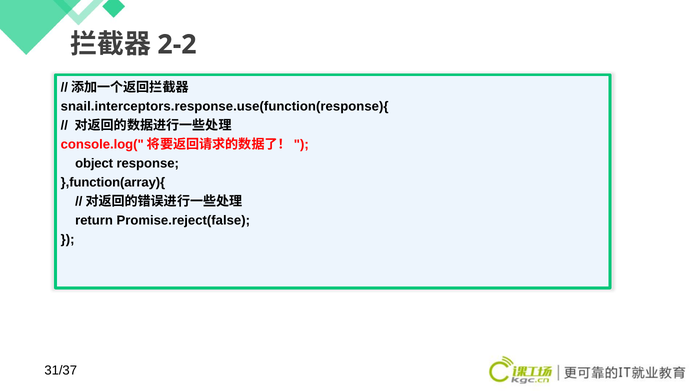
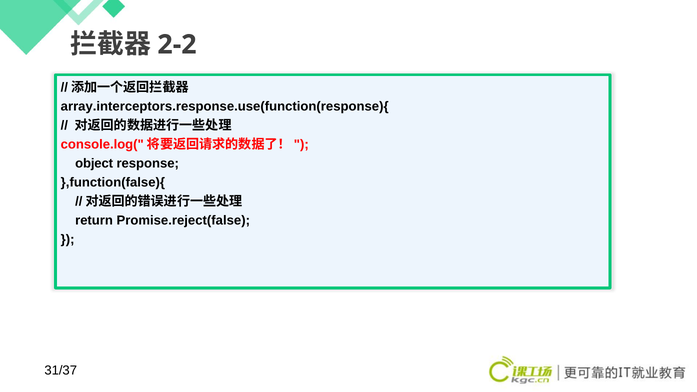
snail.interceptors.response.use(function(response){: snail.interceptors.response.use(function(response){ -> array.interceptors.response.use(function(response){ (225, 107)
},function(array){: },function(array){ -> },function(false){ (113, 183)
